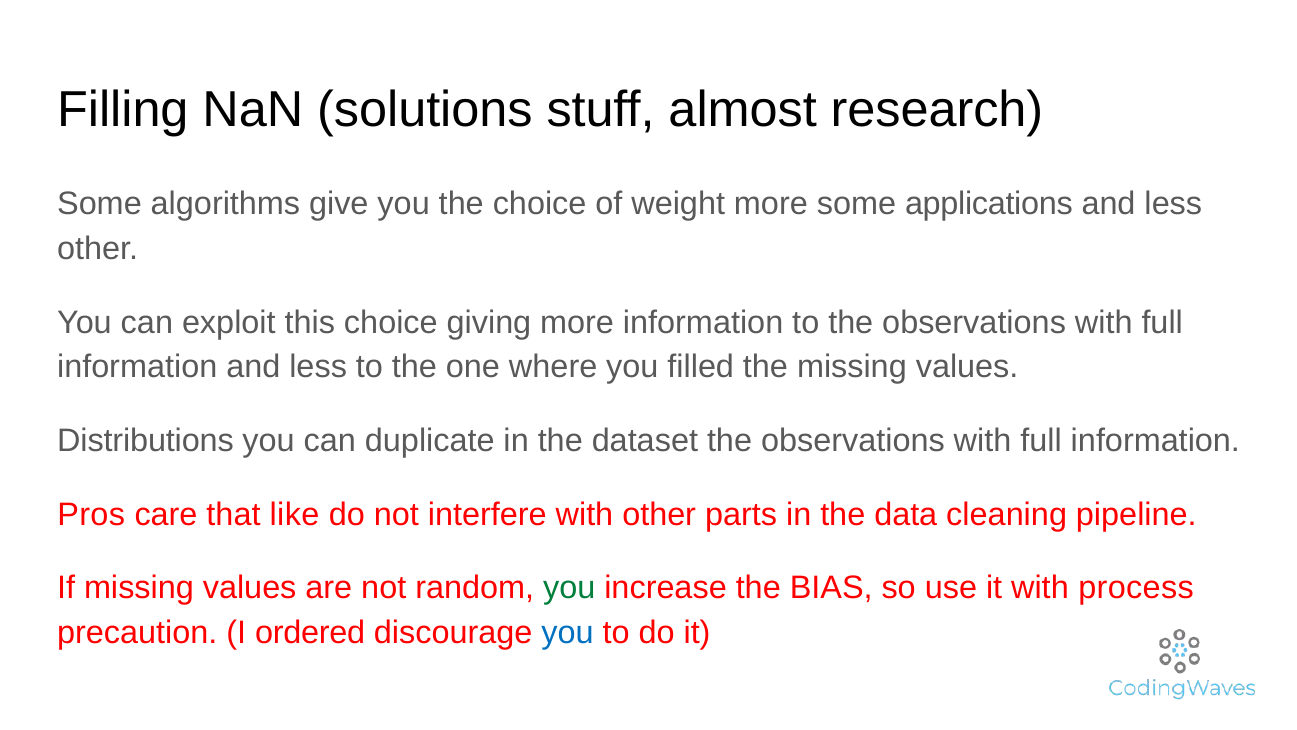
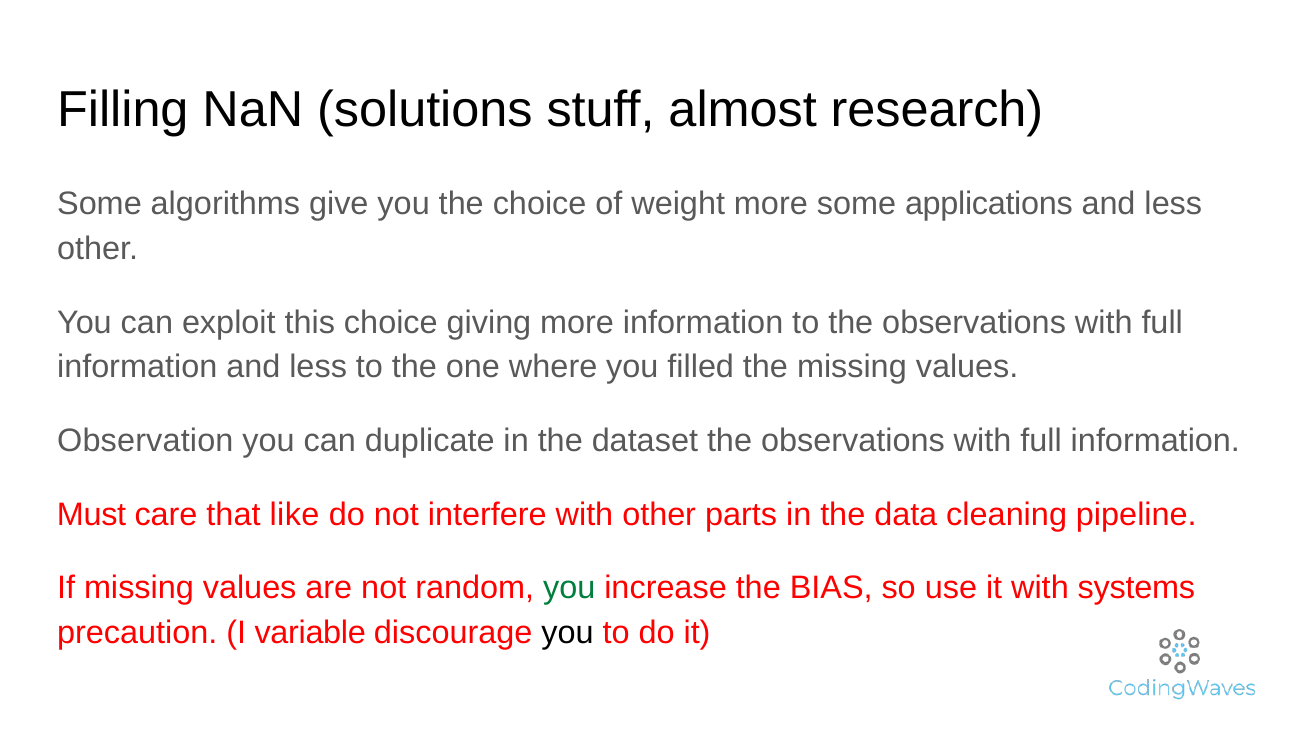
Distributions: Distributions -> Observation (145, 440)
Pros: Pros -> Must (92, 514)
process: process -> systems (1136, 588)
ordered: ordered -> variable (310, 632)
you colour: blue -> black (567, 632)
